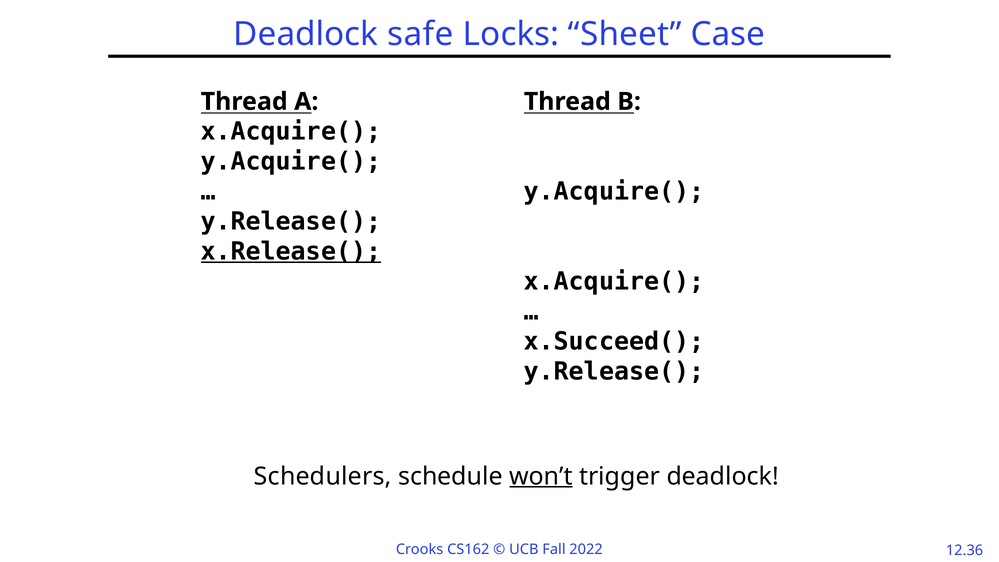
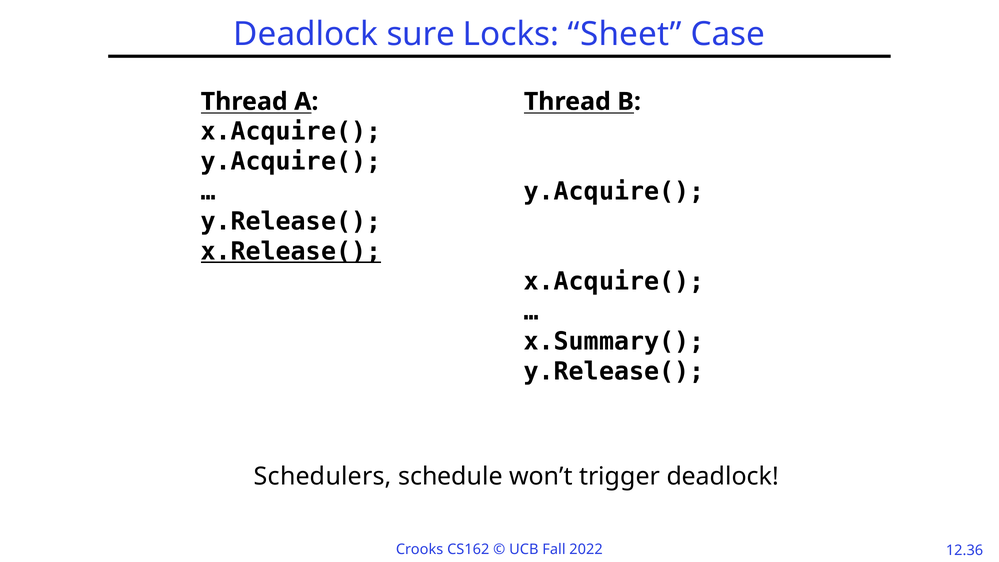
safe: safe -> sure (421, 34)
x.Succeed(: x.Succeed( -> x.Summary( (614, 341)
won’t underline: present -> none (541, 476)
